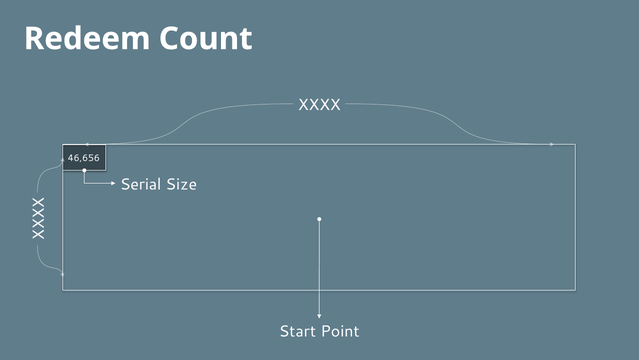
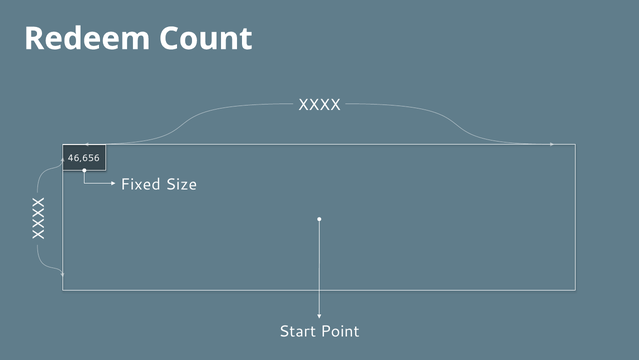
Serial: Serial -> Fixed (140, 184)
